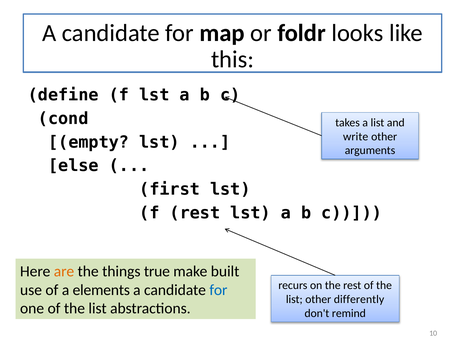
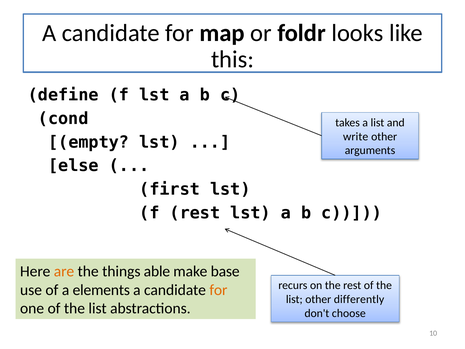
true: true -> able (157, 271)
built: built -> base (225, 271)
for colour: blue -> orange (218, 290)
remind: remind -> choose (349, 313)
